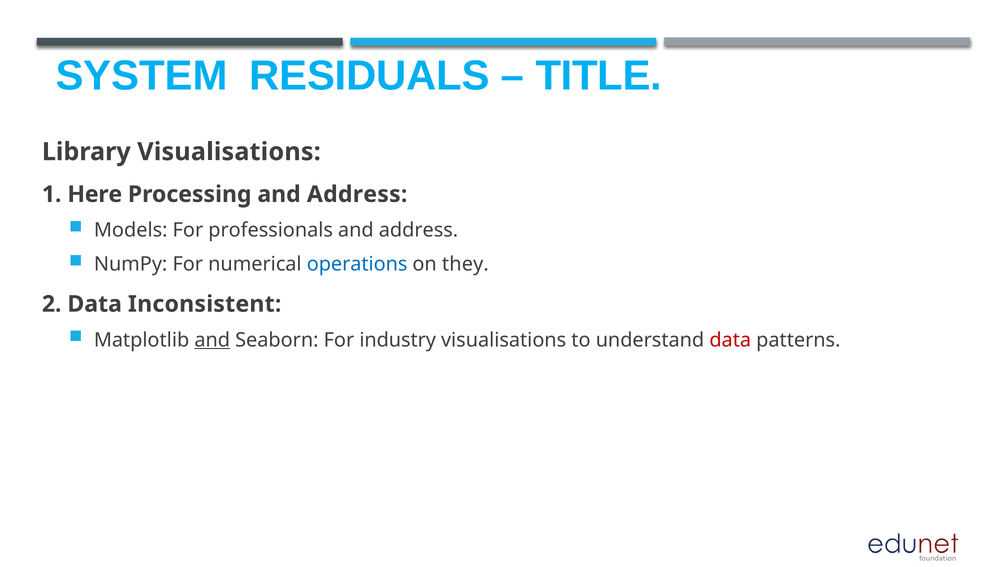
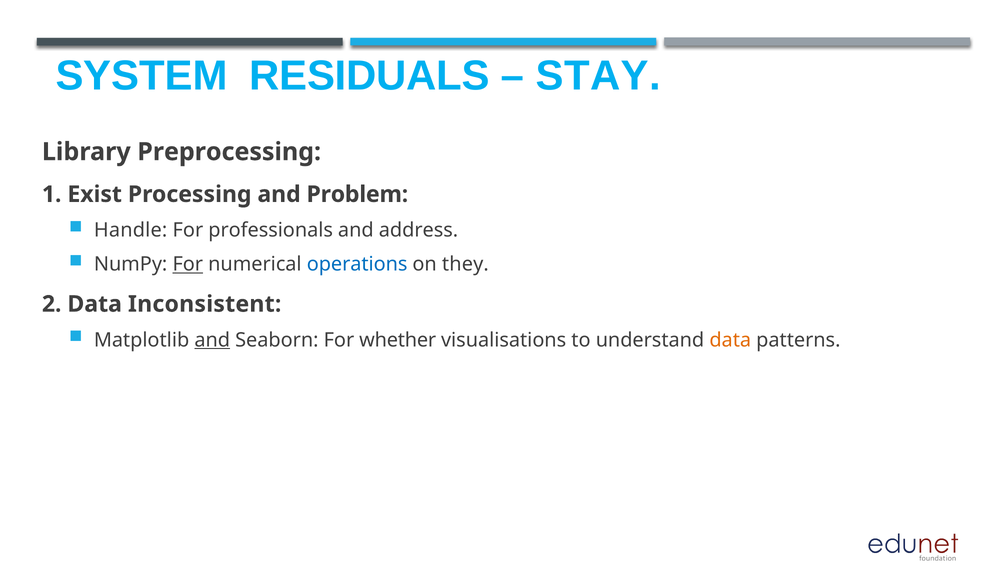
TITLE: TITLE -> STAY (598, 76)
Library Visualisations: Visualisations -> Preprocessing (229, 152)
Here: Here -> Exist (95, 194)
Processing and Address: Address -> Problem (357, 194)
Models: Models -> Handle (131, 230)
For underline: none -> present (188, 264)
industry: industry -> whether (398, 340)
data colour: red -> orange (730, 340)
